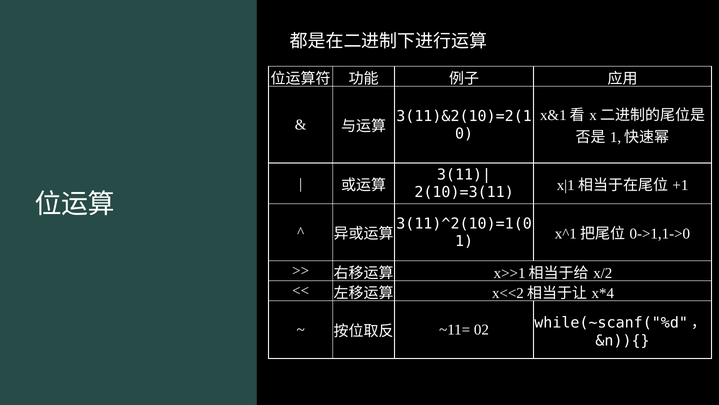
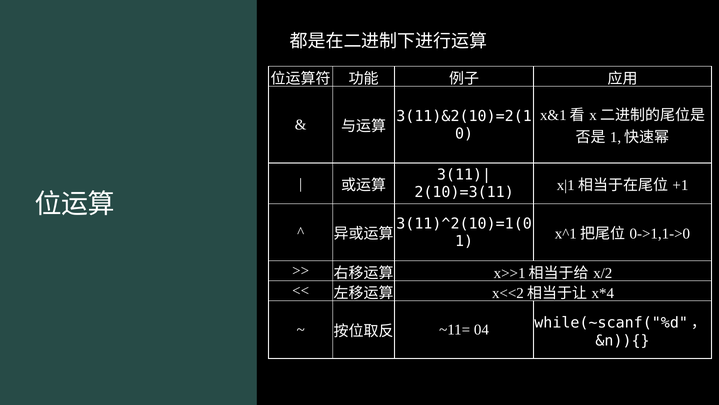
02: 02 -> 04 (481, 329)
